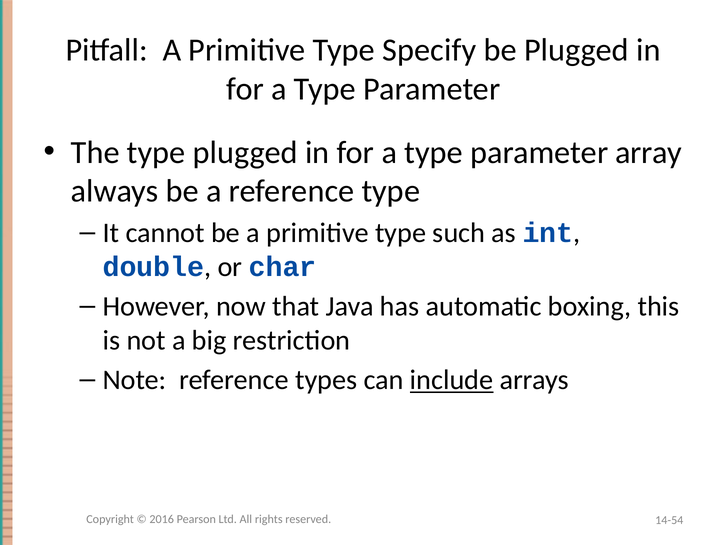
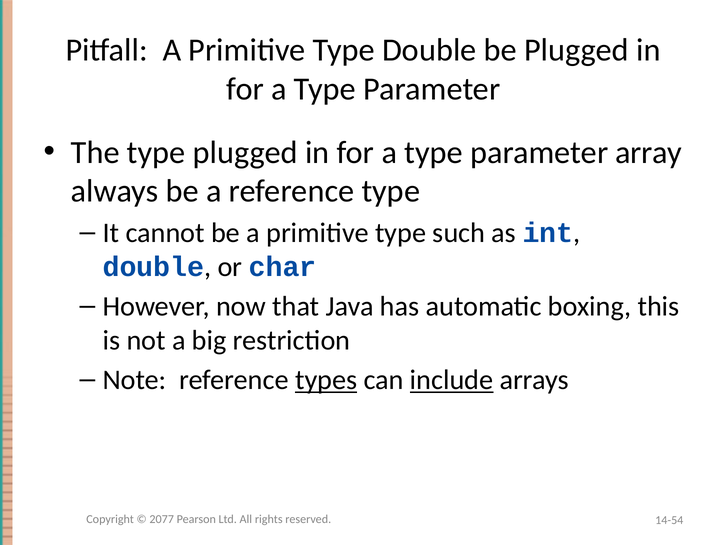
Type Specify: Specify -> Double (429, 50)
types underline: none -> present (326, 380)
2016: 2016 -> 2077 (162, 519)
